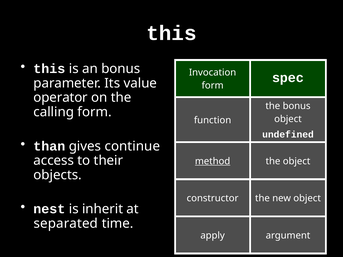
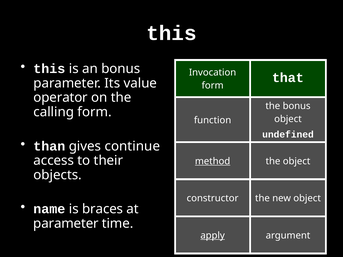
spec: spec -> that (288, 78)
nest: nest -> name (49, 209)
inherit: inherit -> braces (103, 209)
separated: separated -> parameter (66, 224)
apply underline: none -> present (213, 236)
